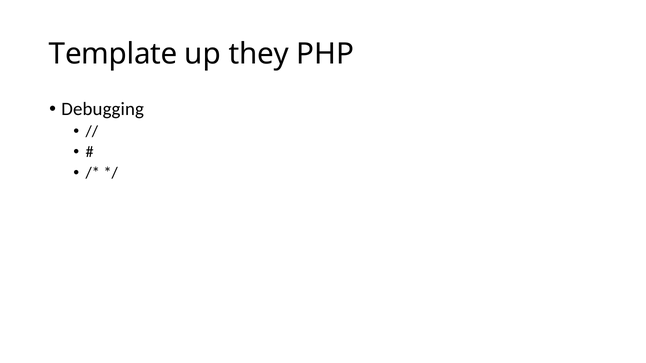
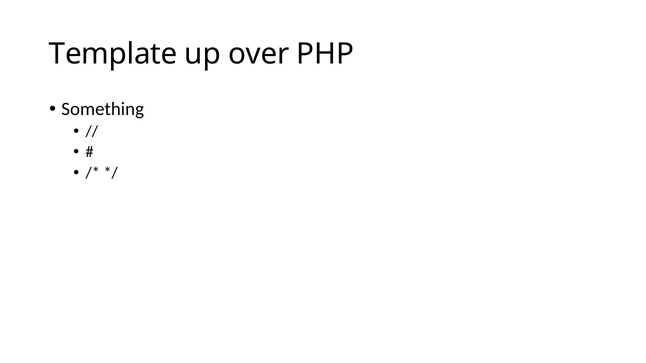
they: they -> over (259, 54)
Debugging: Debugging -> Something (103, 109)
